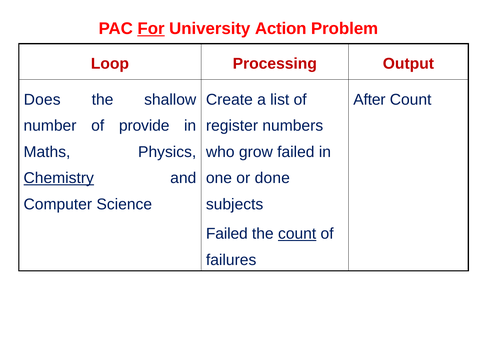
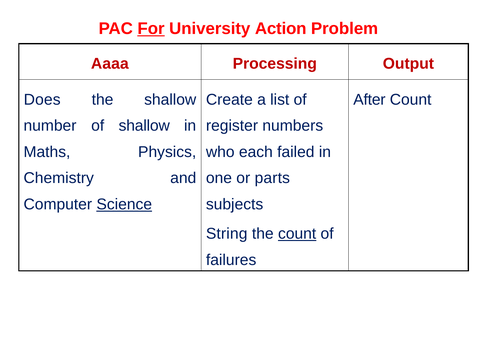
Loop: Loop -> Aaaa (110, 64)
of provide: provide -> shallow (144, 126)
grow: grow -> each (256, 152)
Chemistry underline: present -> none (59, 178)
done: done -> parts (272, 178)
Science underline: none -> present (124, 204)
Failed: Failed -> String (227, 233)
